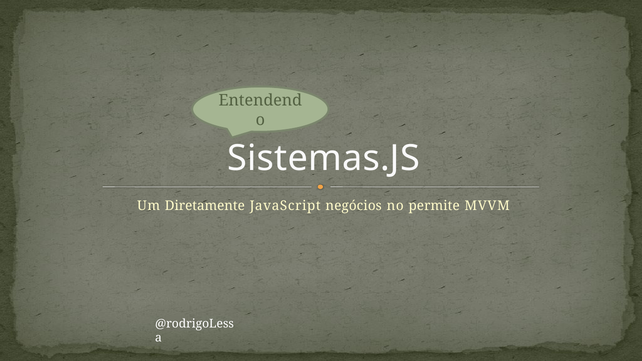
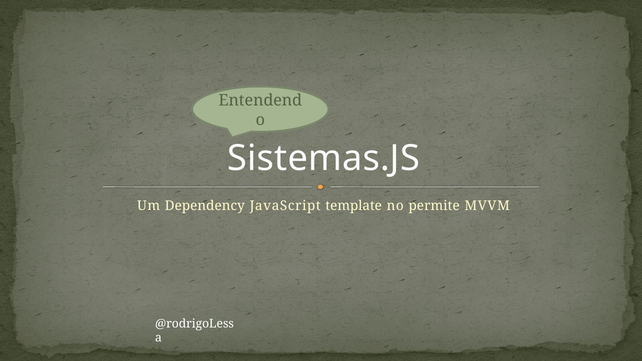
Diretamente: Diretamente -> Dependency (205, 206)
negócios: negócios -> template (354, 206)
